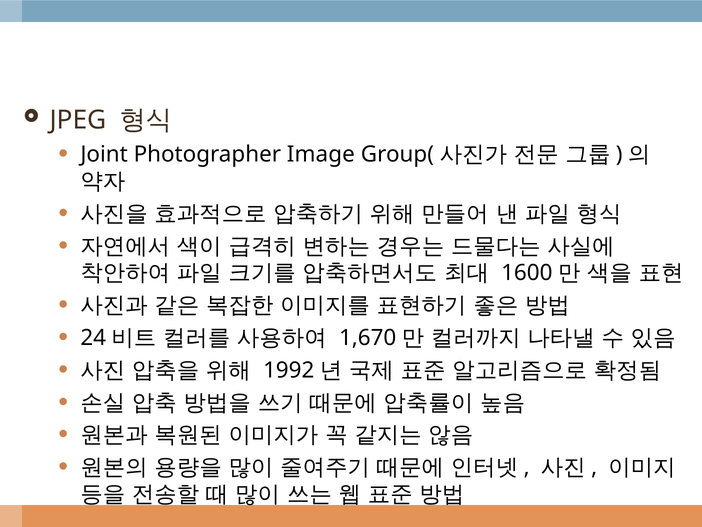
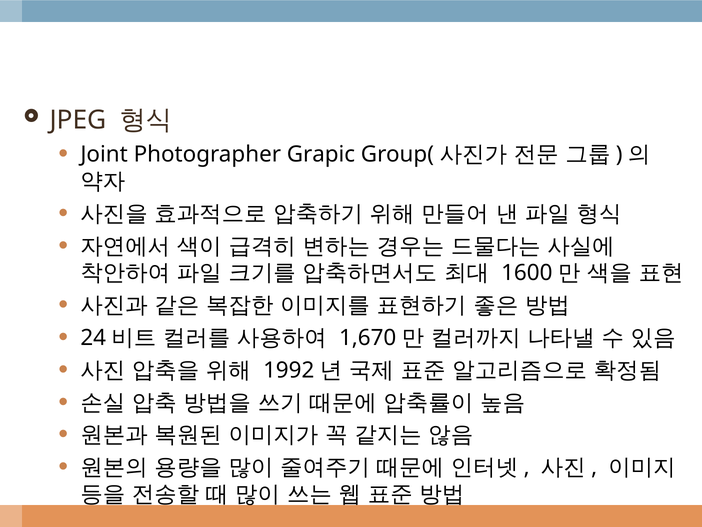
Image: Image -> Grapic (321, 154)
